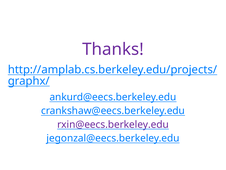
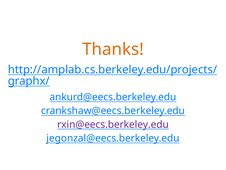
Thanks colour: purple -> orange (113, 49)
